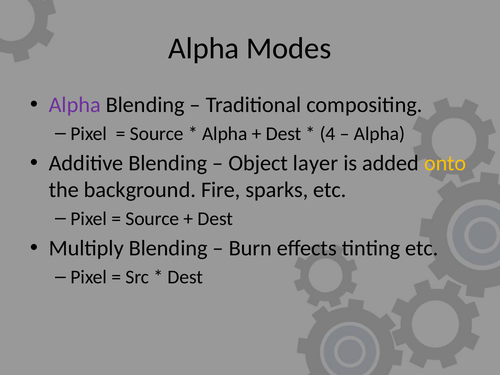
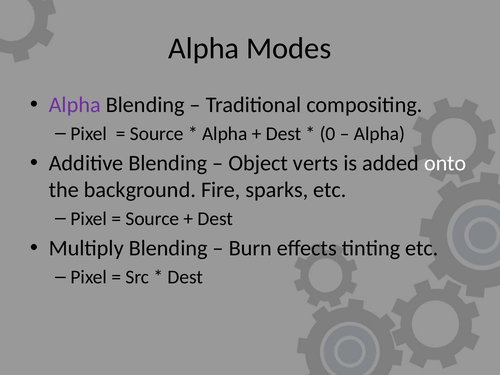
4: 4 -> 0 (328, 134)
layer: layer -> verts (316, 163)
onto colour: yellow -> white (445, 163)
